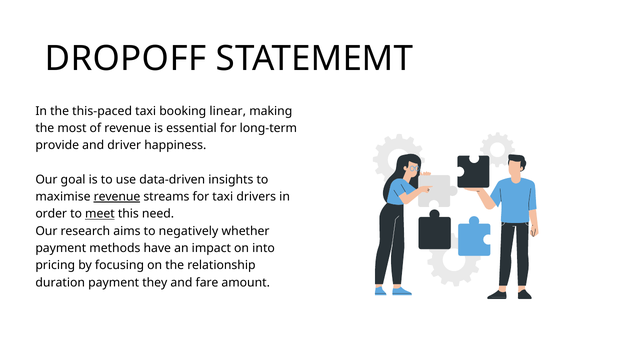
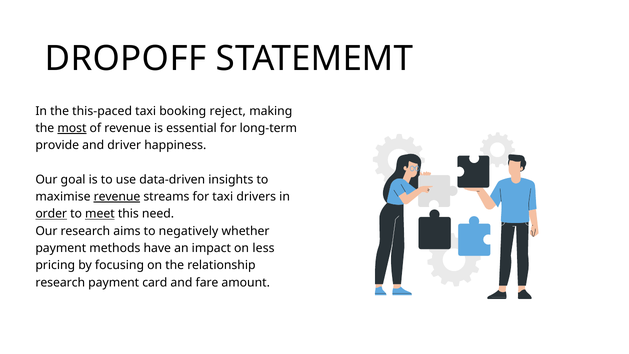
linear: linear -> reject (228, 111)
most underline: none -> present (72, 128)
order underline: none -> present (51, 214)
into: into -> less (264, 248)
duration: duration -> research (60, 282)
they: they -> card (155, 282)
